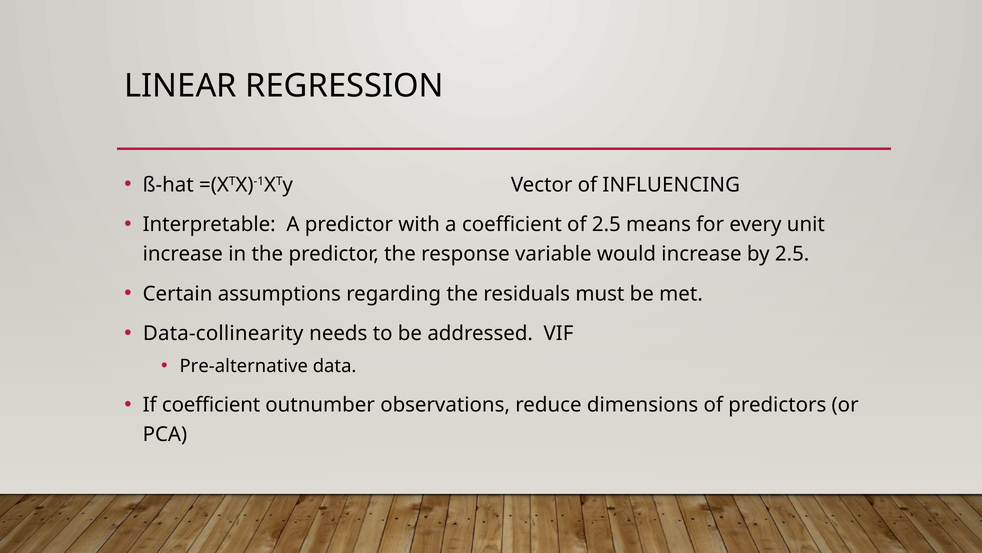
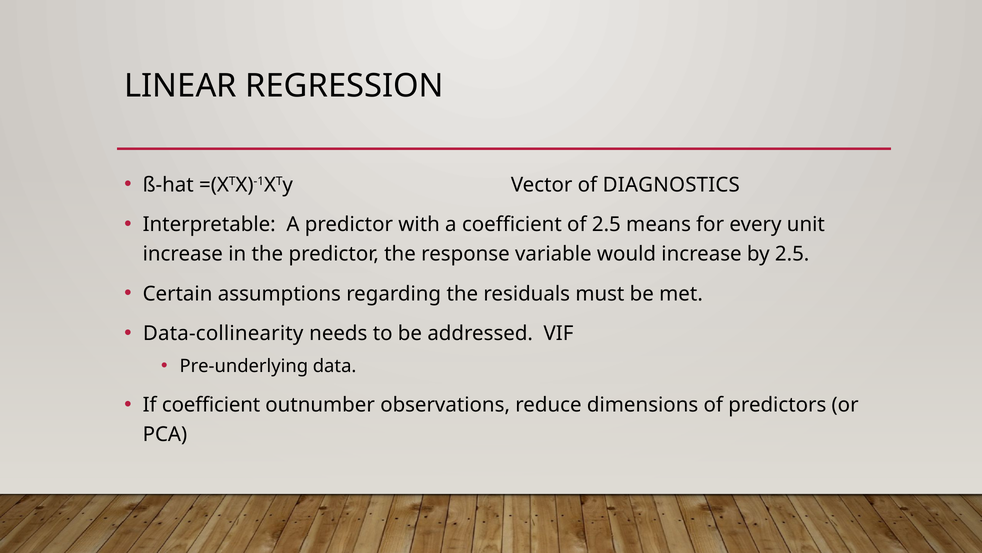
INFLUENCING: INFLUENCING -> DIAGNOSTICS (671, 185)
Pre-alternative: Pre-alternative -> Pre-underlying (244, 366)
